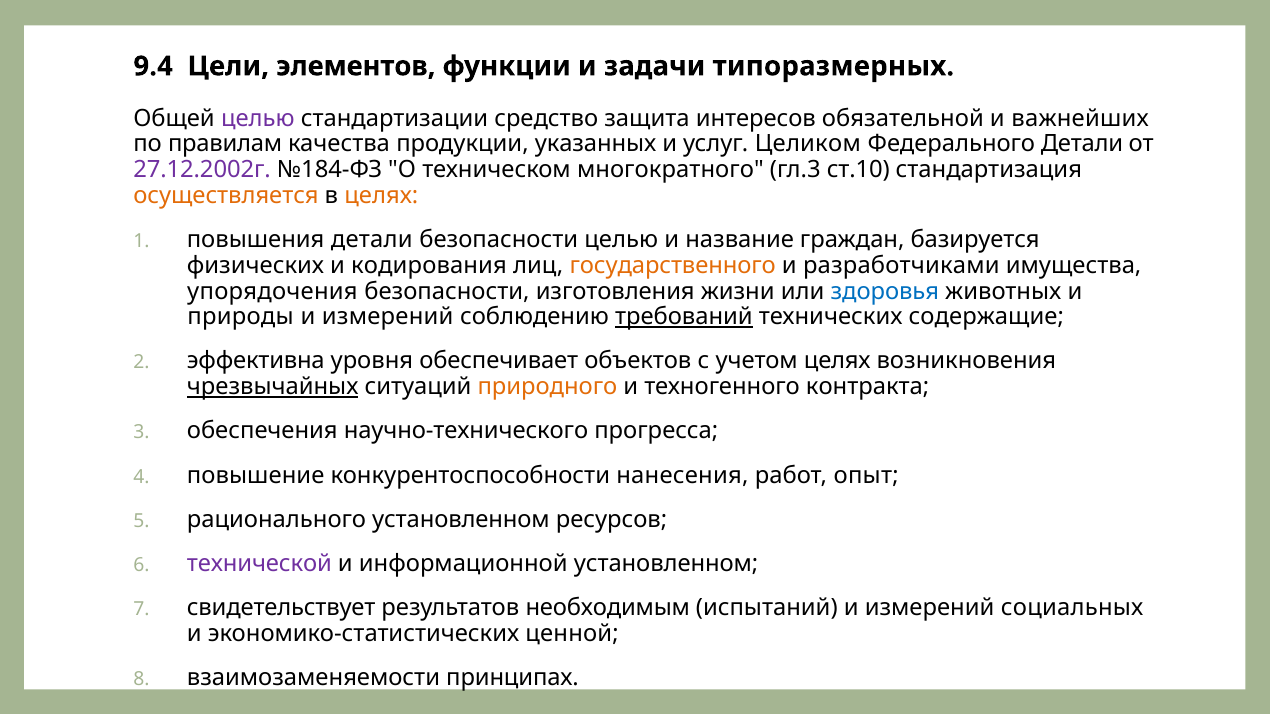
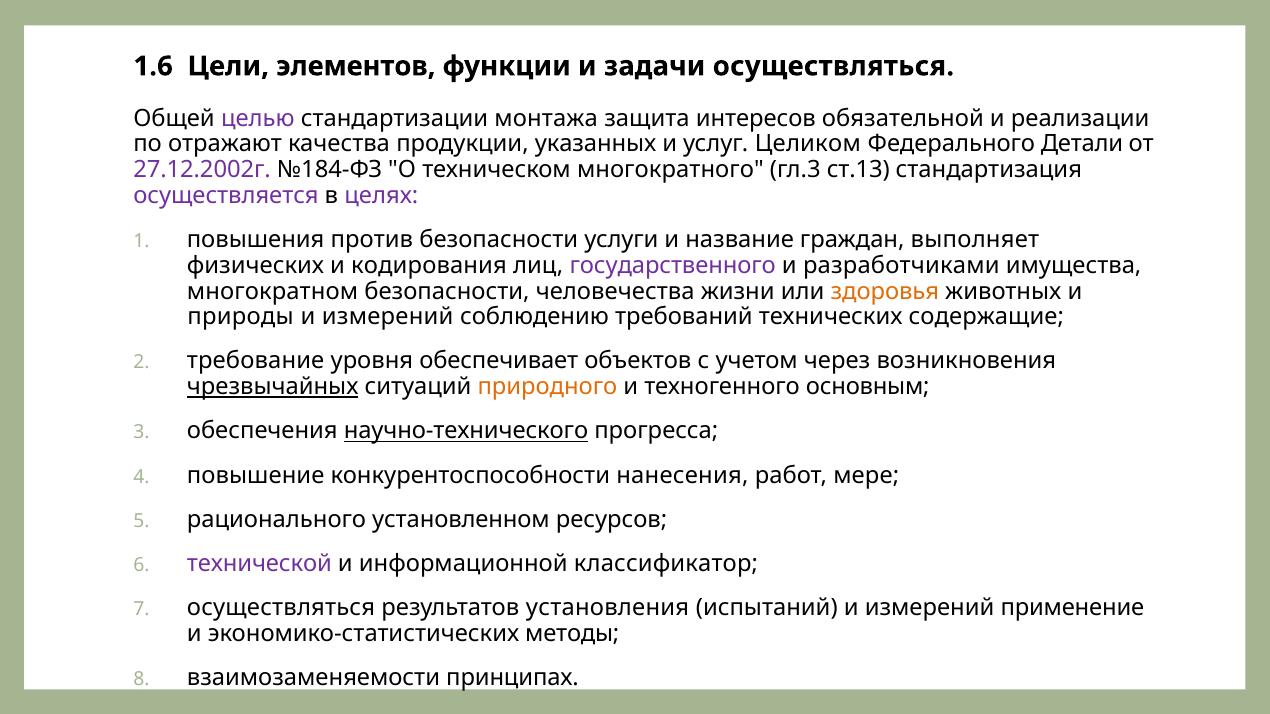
9.4: 9.4 -> 1.6 (153, 66)
задачи типоразмерных: типоразмерных -> осуществляться (833, 66)
средство: средство -> монтажа (546, 118)
важнейших: важнейших -> реализации (1080, 118)
правилам: правилам -> отражают (225, 144)
ст.10: ст.10 -> ст.13 (858, 170)
осуществляется colour: orange -> purple (226, 196)
целях colour: orange -> purple (381, 196)
повышения детали: детали -> против (372, 240)
безопасности целью: целью -> услуги (621, 240)
базируется: базируется -> выполняет (975, 240)
государственного colour: orange -> purple (673, 266)
упорядочения: упорядочения -> многократном (273, 291)
изготовления: изготовления -> человечества (615, 291)
здоровья colour: blue -> orange (885, 291)
требований underline: present -> none (684, 317)
эффективна: эффективна -> требование (256, 361)
учетом целях: целях -> через (837, 361)
контракта: контракта -> основным (868, 387)
научно-технического underline: none -> present (466, 431)
опыт: опыт -> мере (866, 476)
информационной установленном: установленном -> классификатор (666, 564)
свидетельствует: свидетельствует -> осуществляться (281, 608)
необходимым: необходимым -> установления (608, 608)
социальных: социальных -> применение (1072, 608)
ценной: ценной -> методы (572, 634)
